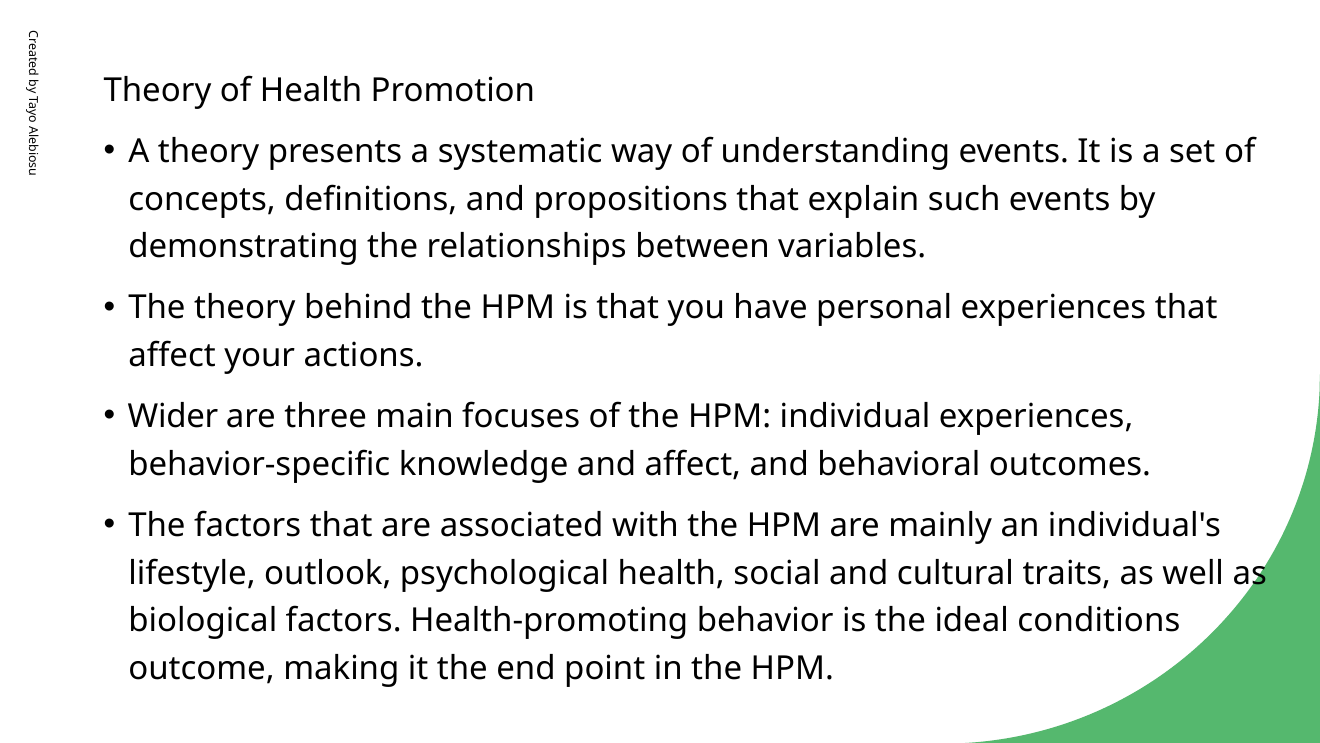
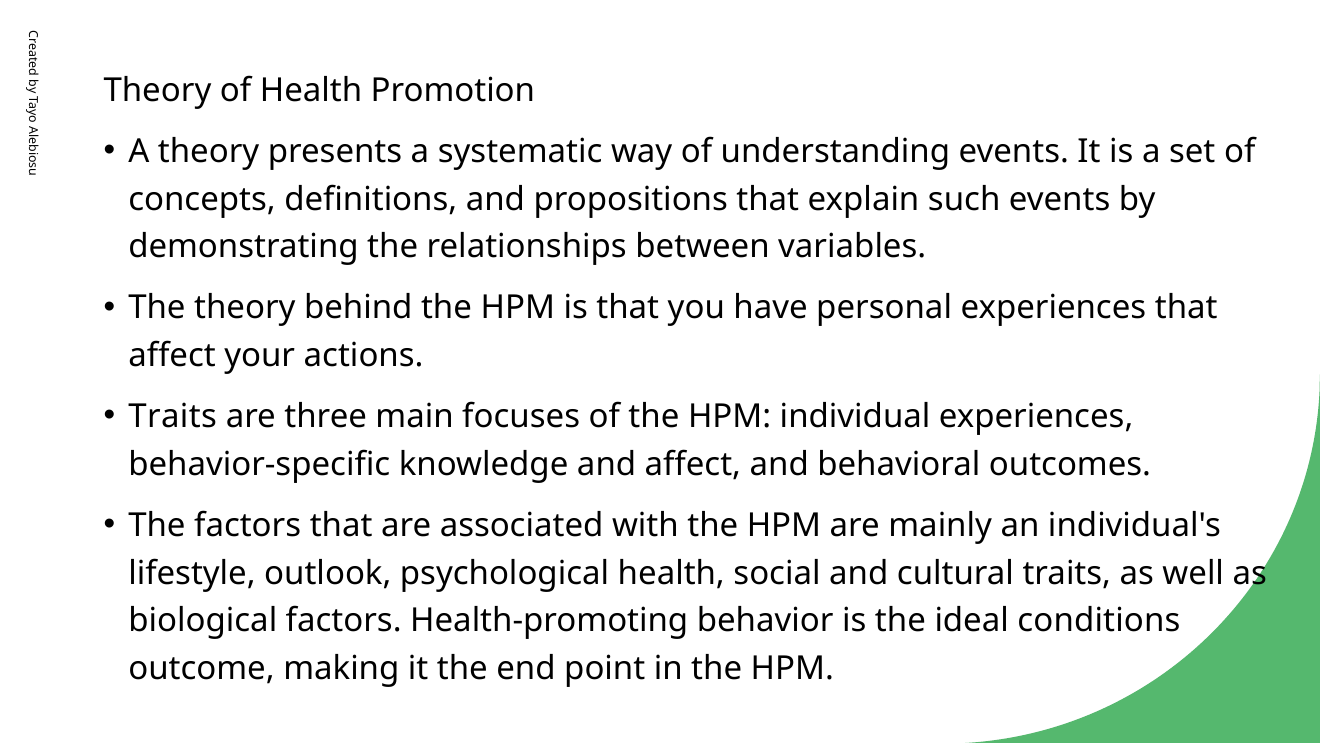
Wider: Wider -> Traits (173, 417)
